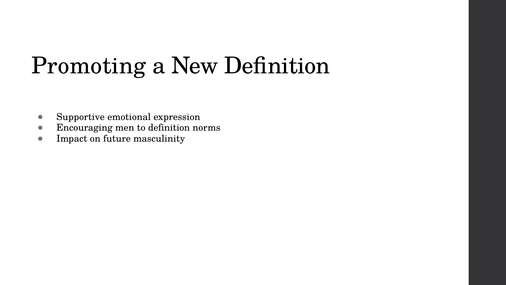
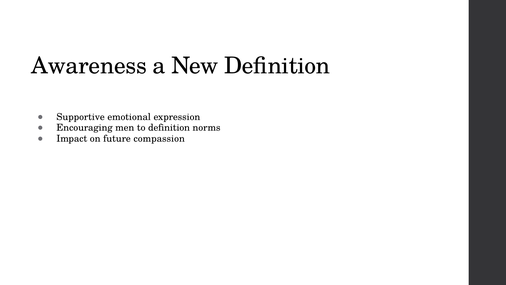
Promoting: Promoting -> Awareness (89, 66)
masculinity: masculinity -> compassion (159, 138)
